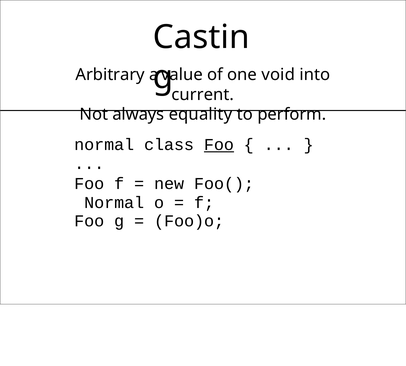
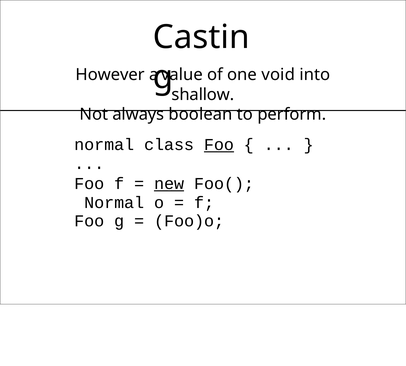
Arbitrary: Arbitrary -> However (110, 75)
current: current -> shallow (203, 95)
equality: equality -> boolean (200, 114)
new underline: none -> present (169, 184)
